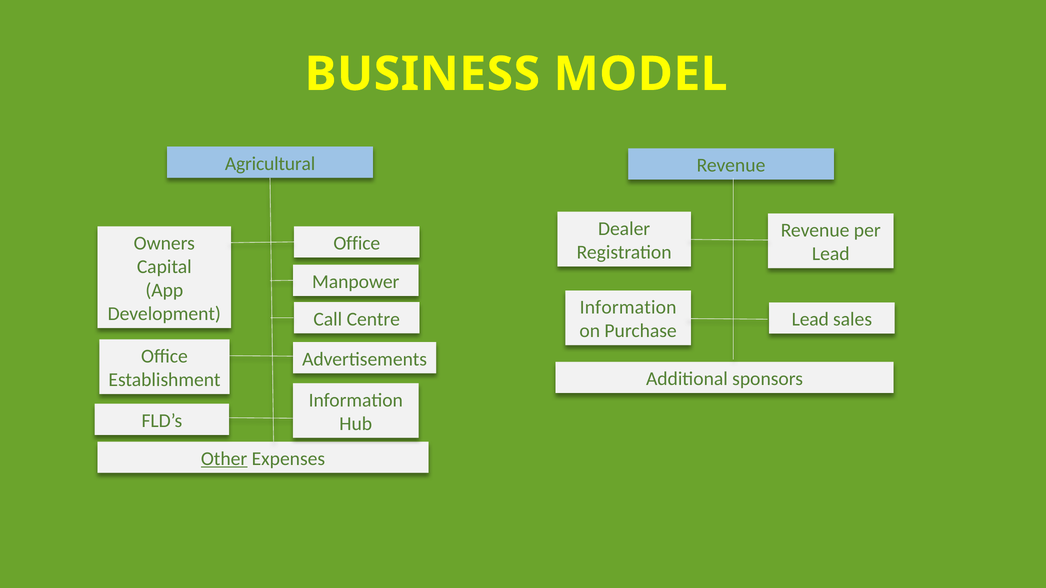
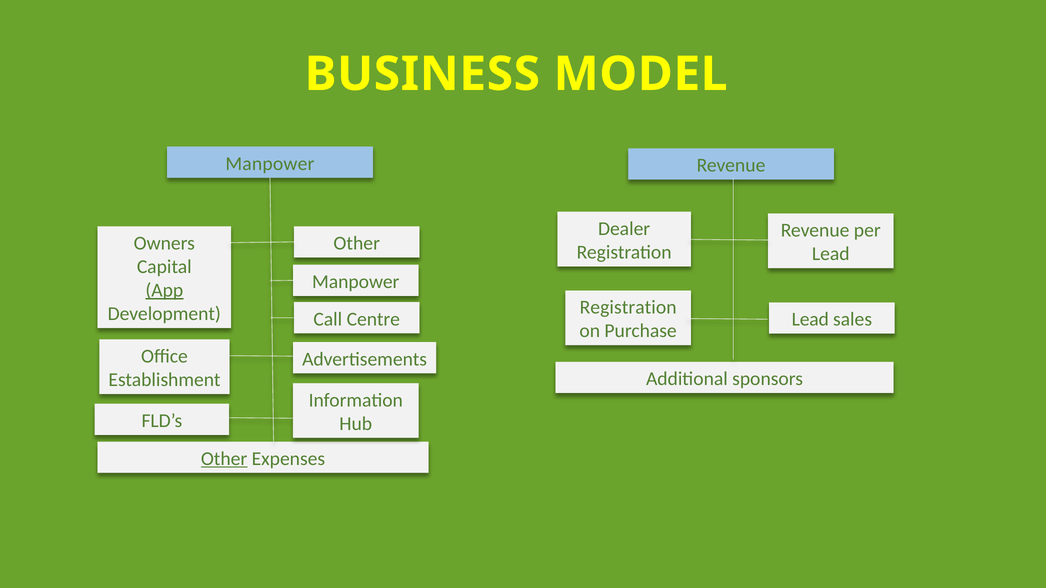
Agricultural: Agricultural -> Manpower (270, 164)
Office: Office -> Other (357, 243)
App underline: none -> present (164, 290)
Information: Information -> Registration (628, 308)
